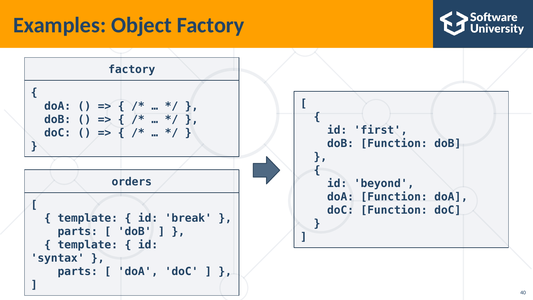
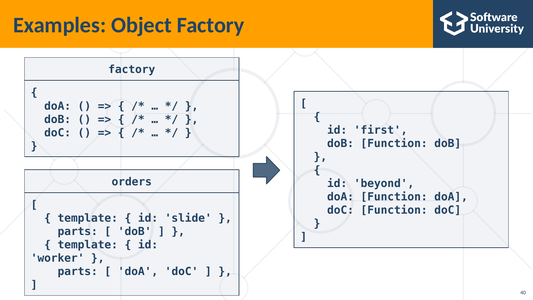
break: break -> slide (188, 218)
syntax: syntax -> worker (58, 258)
